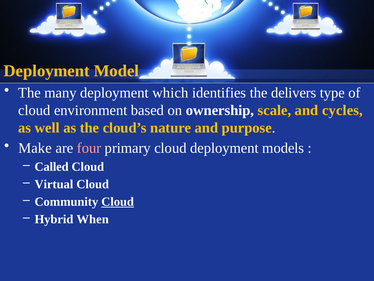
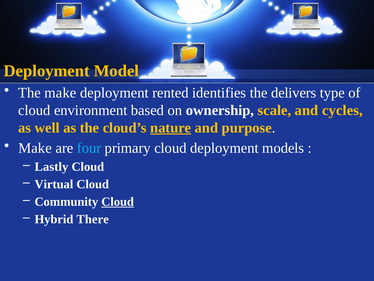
The many: many -> make (60, 93)
which: which -> rented (170, 93)
nature underline: none -> present (171, 128)
four colour: pink -> light blue (89, 148)
Called: Called -> Lastly (51, 166)
When: When -> There (93, 219)
